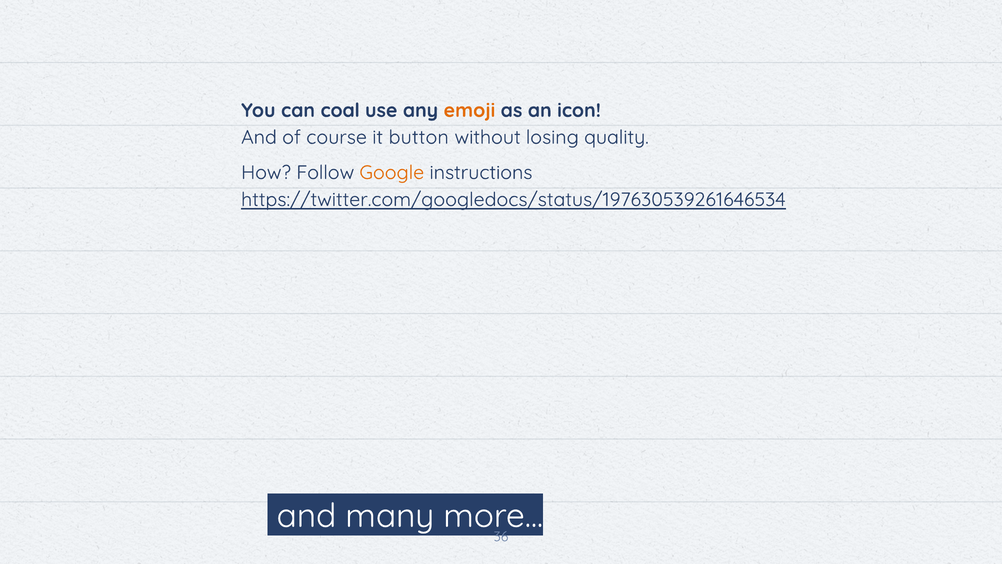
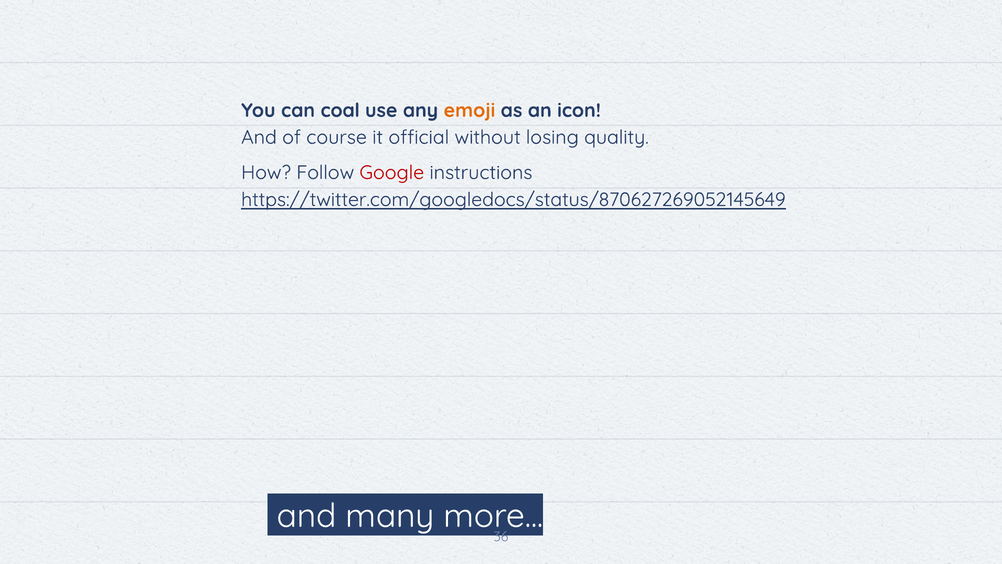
button: button -> official (419, 137)
Google colour: orange -> red (392, 172)
https://twitter.com/googledocs/status/197630539261646534: https://twitter.com/googledocs/status/197630539261646534 -> https://twitter.com/googledocs/status/870627269052145649 (513, 199)
